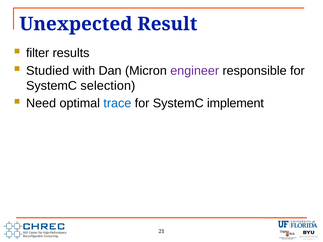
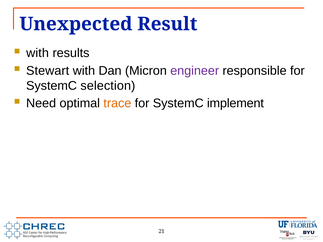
filter: filter -> with (38, 53)
Studied: Studied -> Stewart (48, 71)
trace colour: blue -> orange (117, 103)
